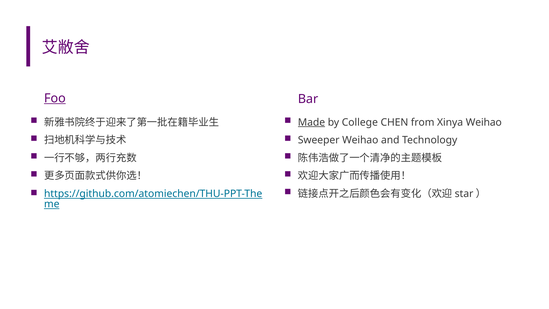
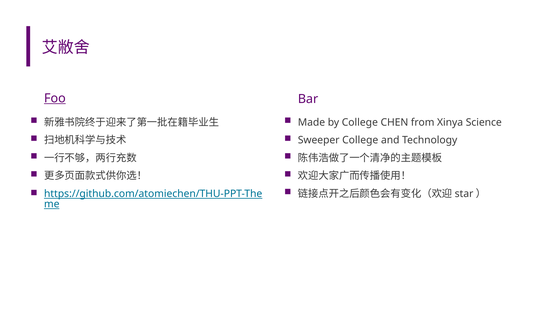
Made underline: present -> none (311, 122)
Xinya Weihao: Weihao -> Science (484, 122)
Sweeper Weihao: Weihao -> College (360, 140)
